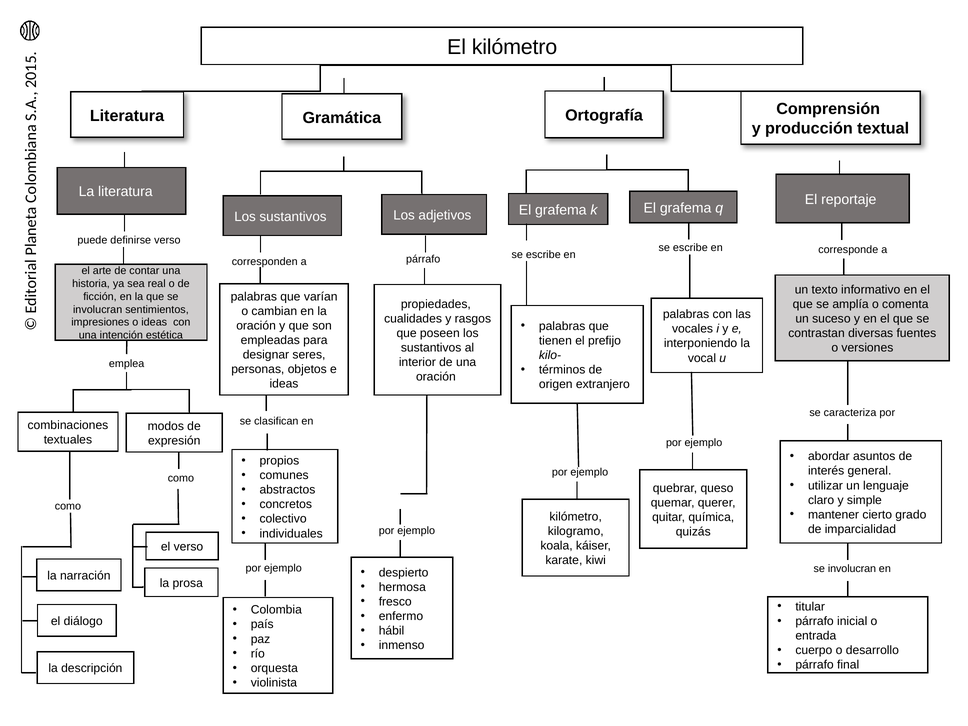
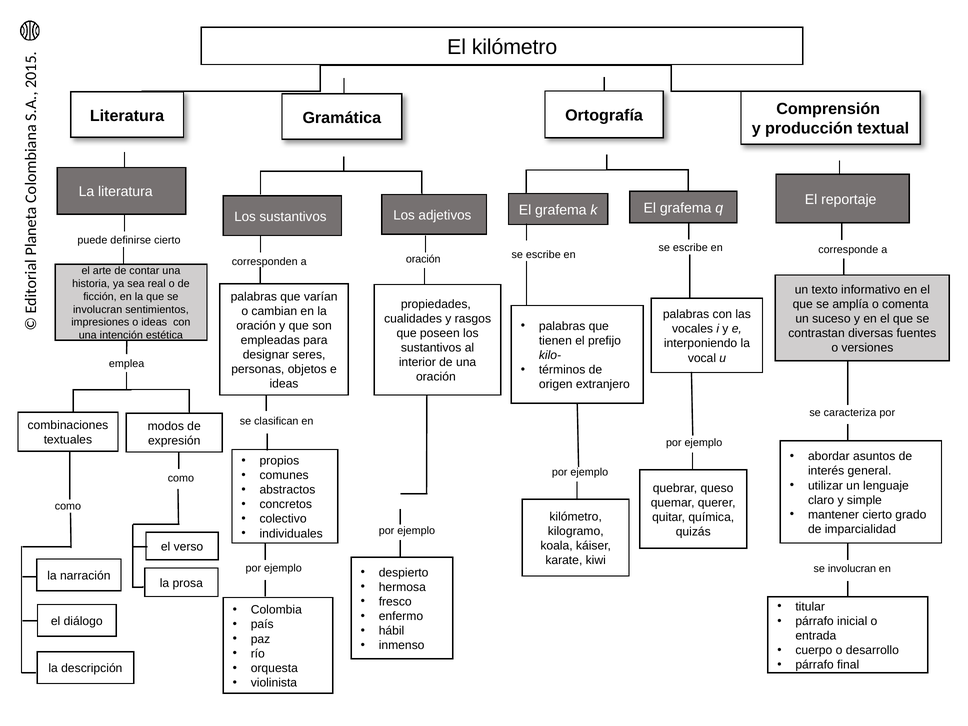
definirse verso: verso -> cierto (167, 240)
a párrafo: párrafo -> oración (423, 259)
